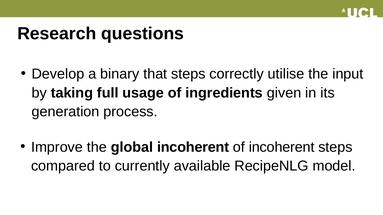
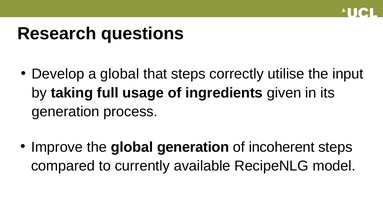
a binary: binary -> global (120, 74)
global incoherent: incoherent -> generation (193, 147)
